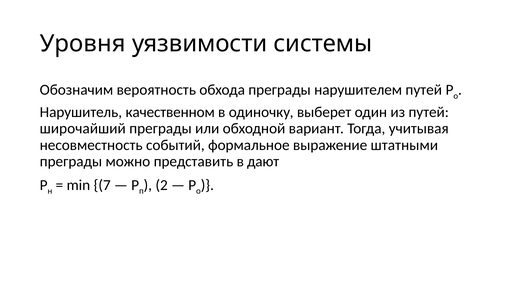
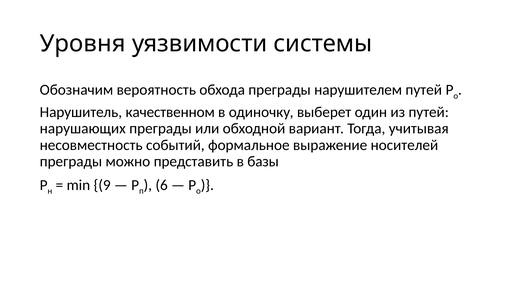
широчайший: широчайший -> нарушающих (83, 129)
штатными: штатными -> носителей (404, 145)
дают: дают -> базы (263, 161)
7: 7 -> 9 (102, 185)
2: 2 -> 6 (162, 185)
